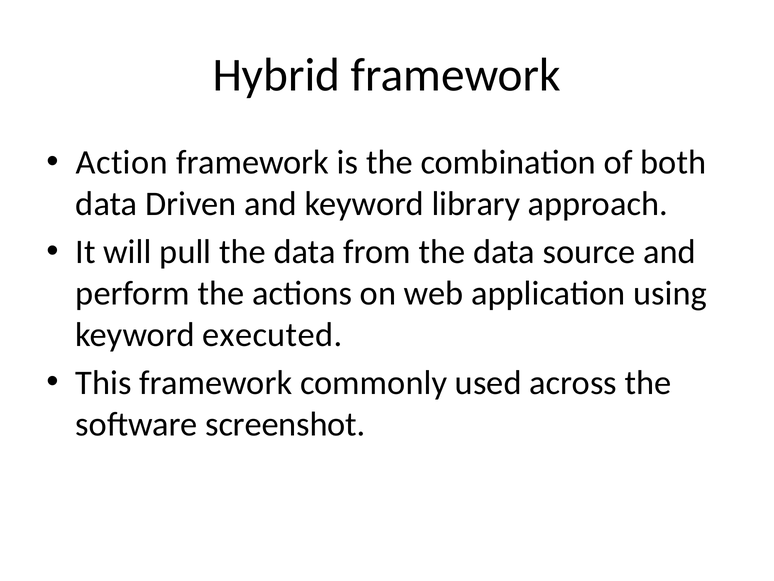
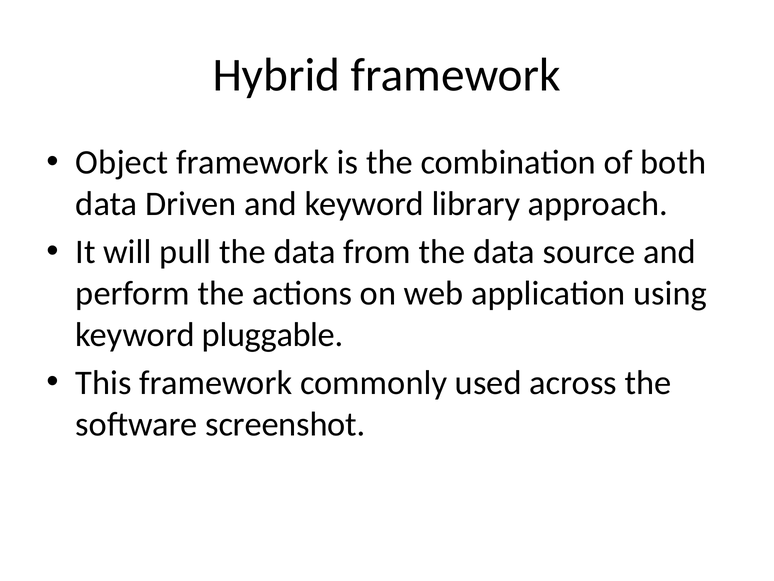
Action: Action -> Object (122, 162)
executed: executed -> pluggable (273, 334)
